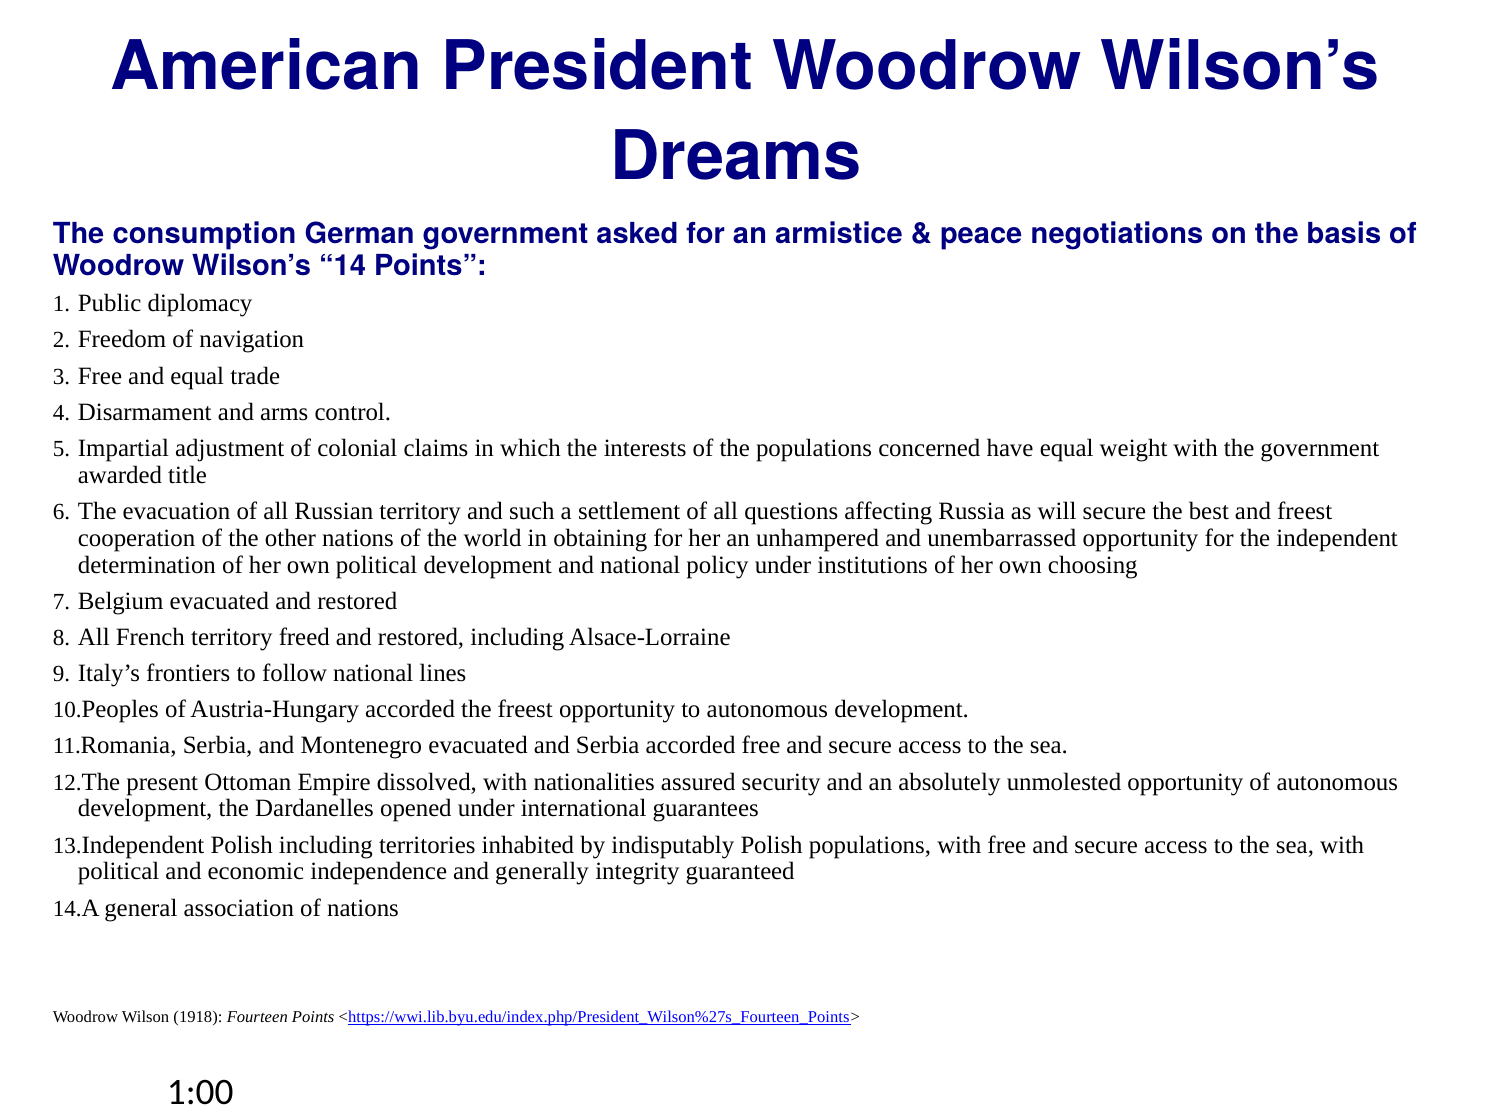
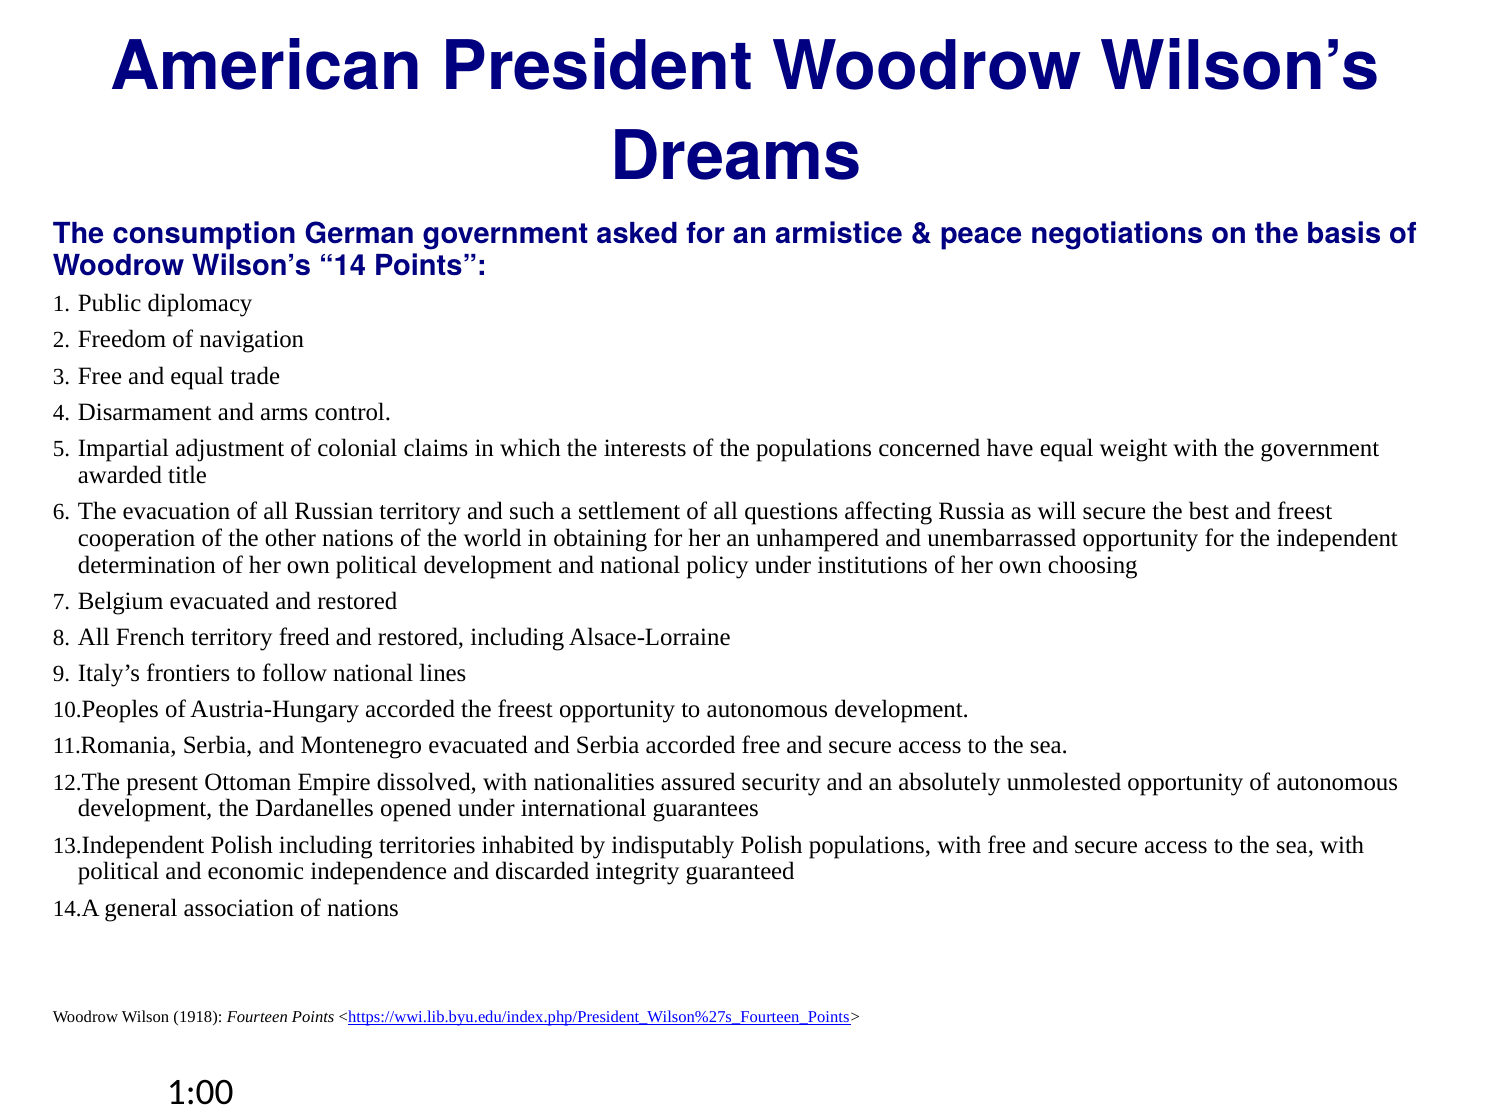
generally: generally -> discarded (542, 872)
